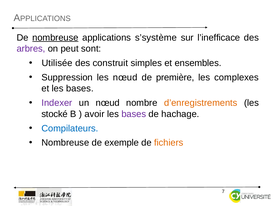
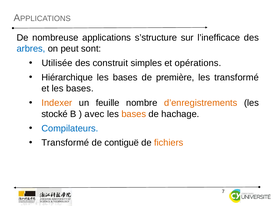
nombreuse underline: present -> none (55, 37)
s’système: s’système -> s’structure (156, 37)
arbres colour: purple -> blue (31, 49)
ensembles: ensembles -> opérations (198, 63)
Suppression: Suppression -> Hiérarchique (67, 77)
nœud: nœud -> bases (125, 77)
les complexes: complexes -> transformé (236, 77)
Indexer colour: purple -> orange (57, 103)
un nœud: nœud -> feuille (108, 103)
avoir: avoir -> avec (94, 114)
bases colour: purple -> orange (134, 114)
Nombreuse: Nombreuse -> Transformé (65, 142)
exemple: exemple -> contiguë (122, 142)
